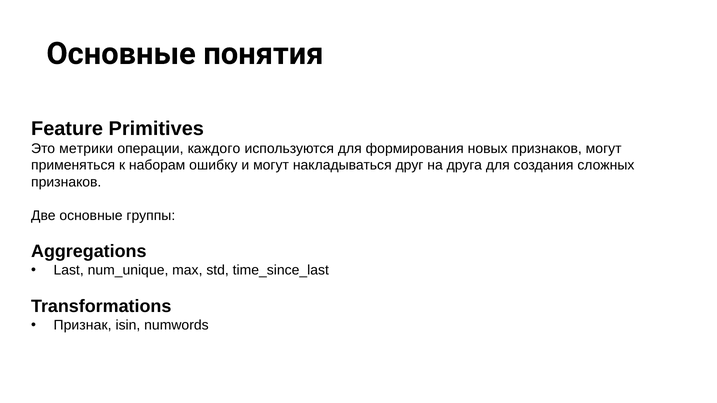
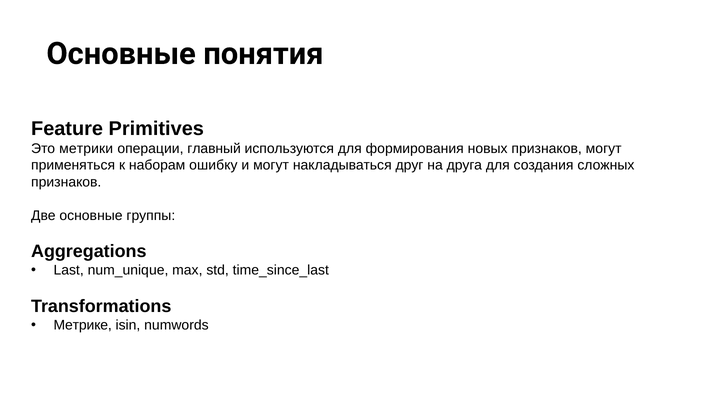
каждого: каждого -> главный (214, 149)
Признак: Признак -> Метрике (83, 326)
